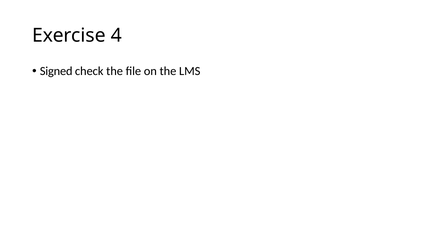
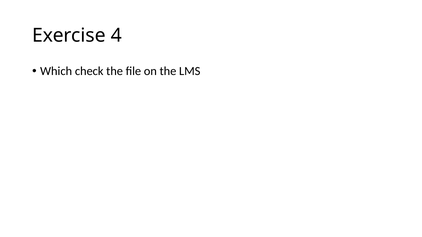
Signed: Signed -> Which (56, 71)
